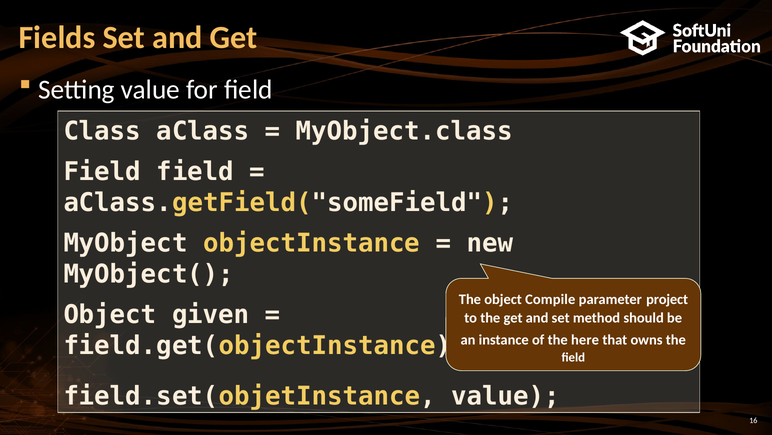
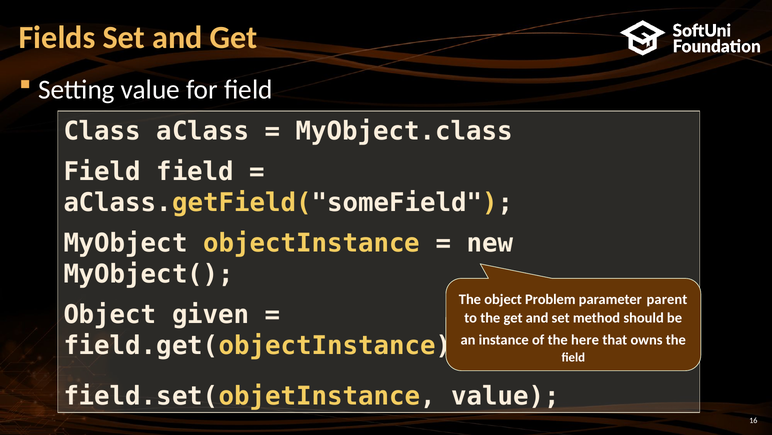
Compile: Compile -> Problem (550, 299)
project: project -> parent (667, 299)
